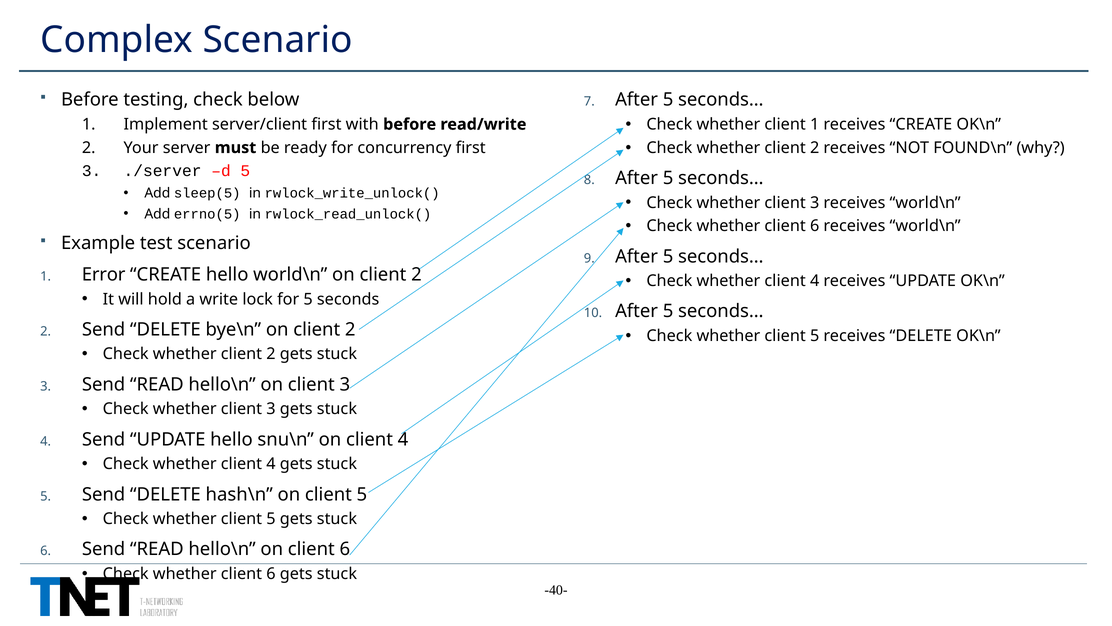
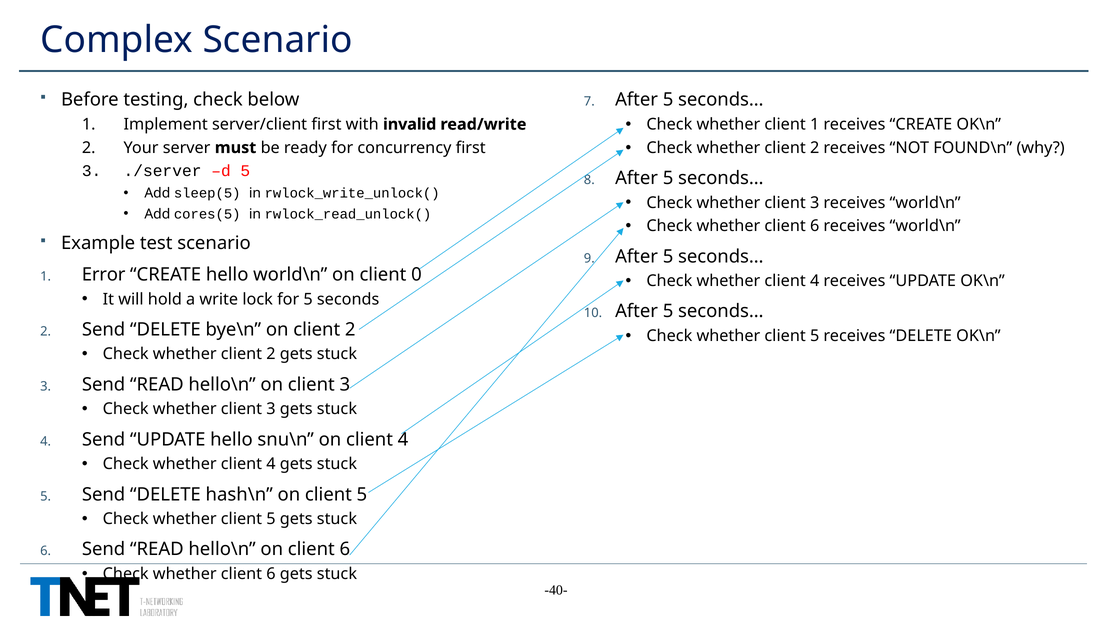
with before: before -> invalid (410, 124)
errno(5: errno(5 -> cores(5 (207, 214)
world\n on client 2: 2 -> 0 (416, 274)
